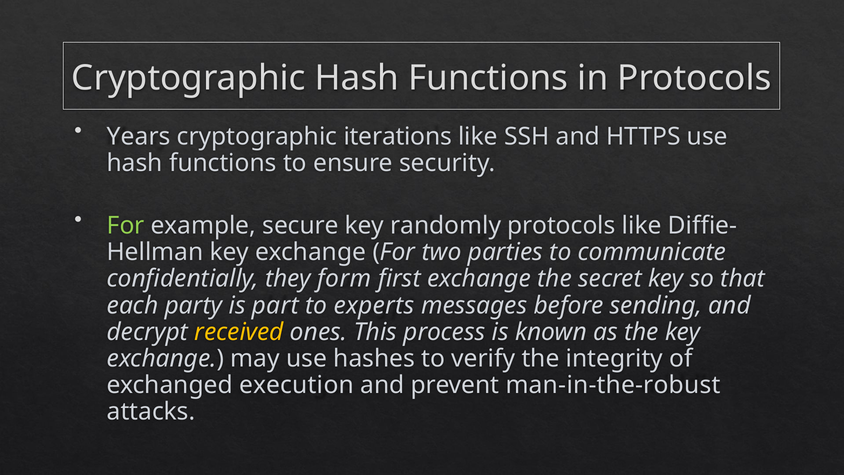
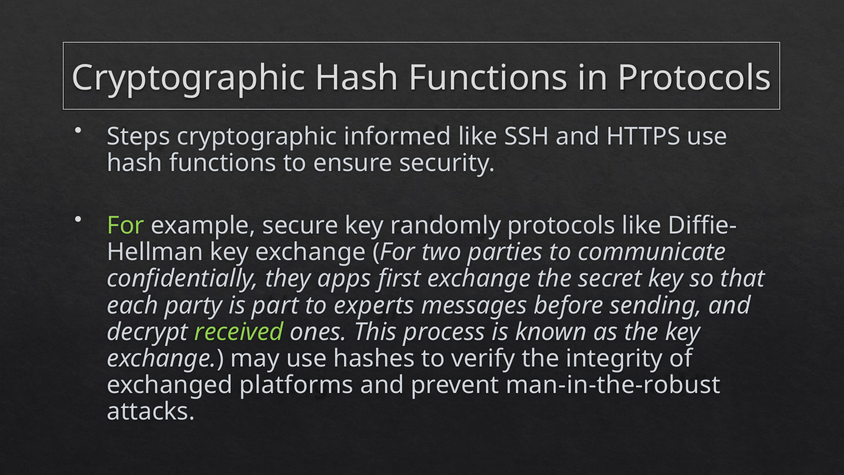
Years: Years -> Steps (139, 137)
iterations: iterations -> informed (398, 137)
form: form -> apps (344, 279)
received colour: yellow -> light green (239, 332)
execution: execution -> platforms (296, 385)
